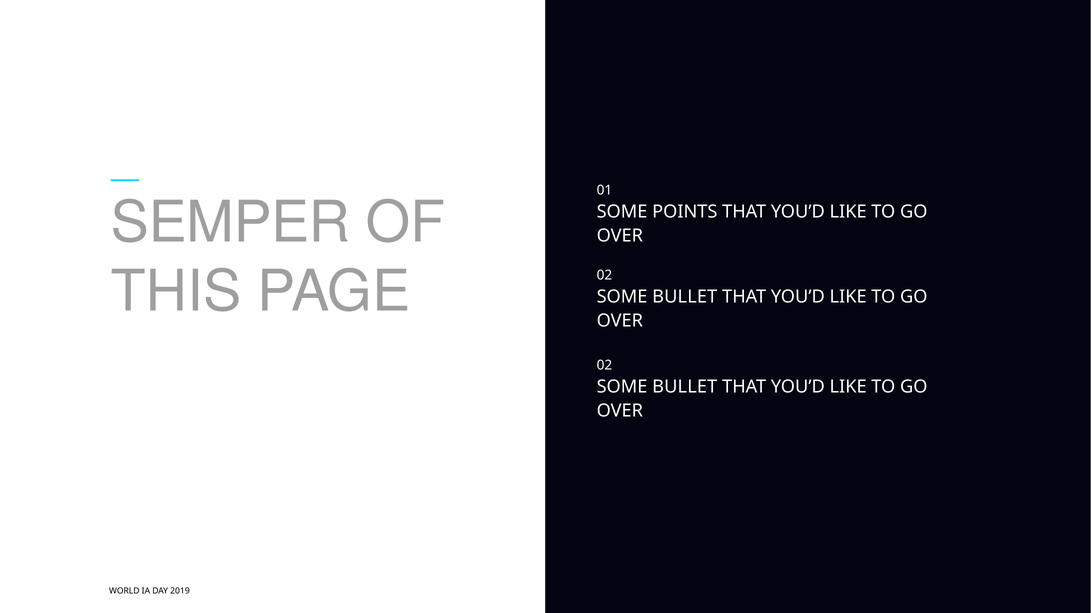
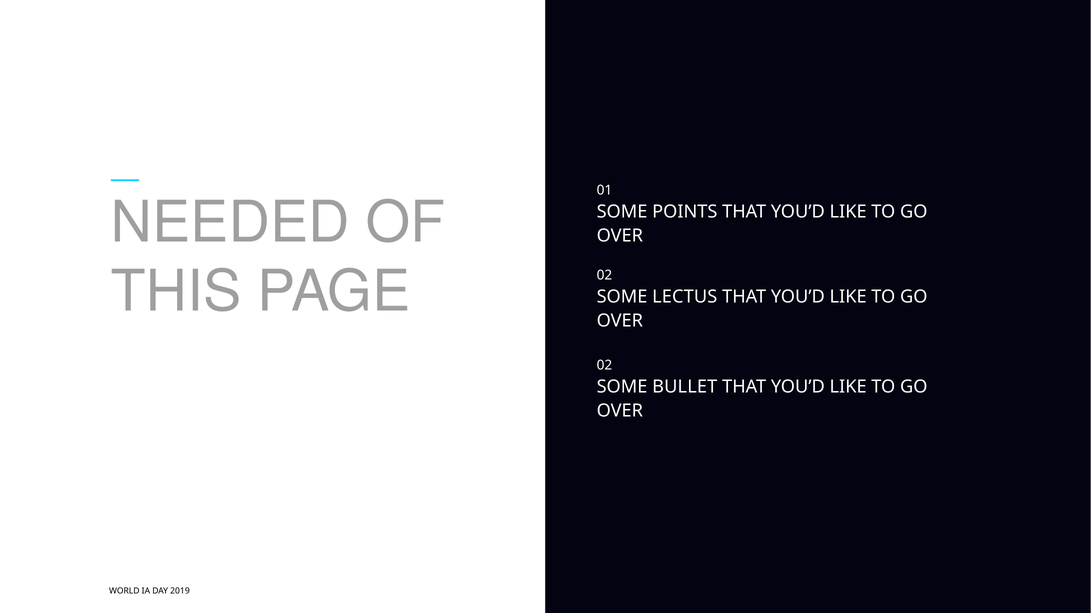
SEMPER: SEMPER -> NEEDED (230, 223)
BULLET: BULLET -> LECTUS (685, 297)
